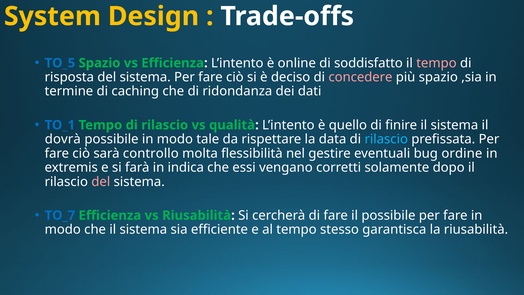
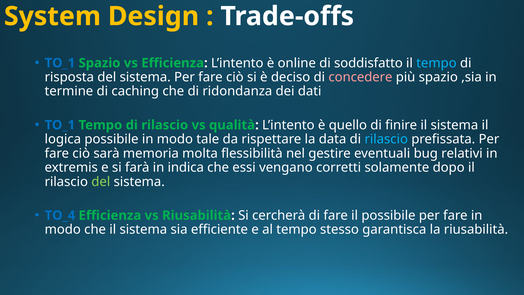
TO_5: TO_5 -> TO_1 (60, 63)
tempo colour: pink -> light blue (436, 63)
dovrà: dovrà -> logica (63, 139)
controllo: controllo -> memoria (151, 153)
ordine: ordine -> relativi (462, 153)
del colour: pink -> light green (101, 182)
TO_7: TO_7 -> TO_4 (60, 215)
